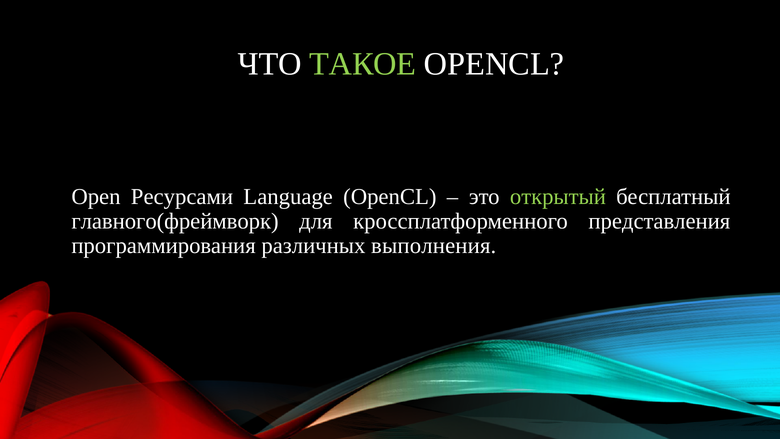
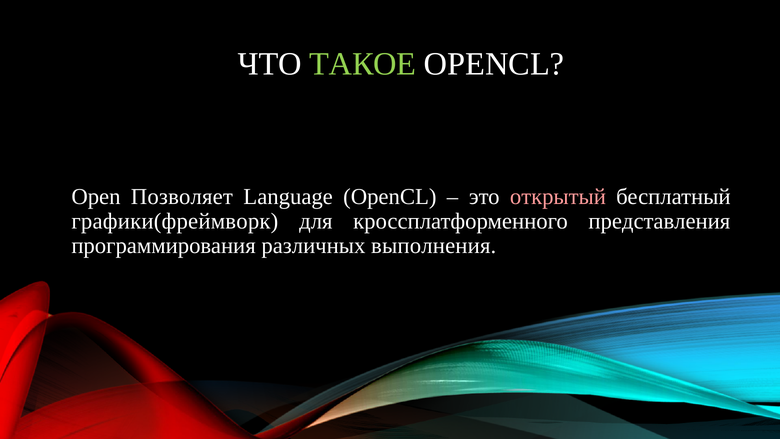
Ресурсами: Ресурсами -> Позволяет (182, 197)
открытый colour: light green -> pink (558, 197)
главного(фреймворк: главного(фреймворк -> графики(фреймворк (175, 221)
